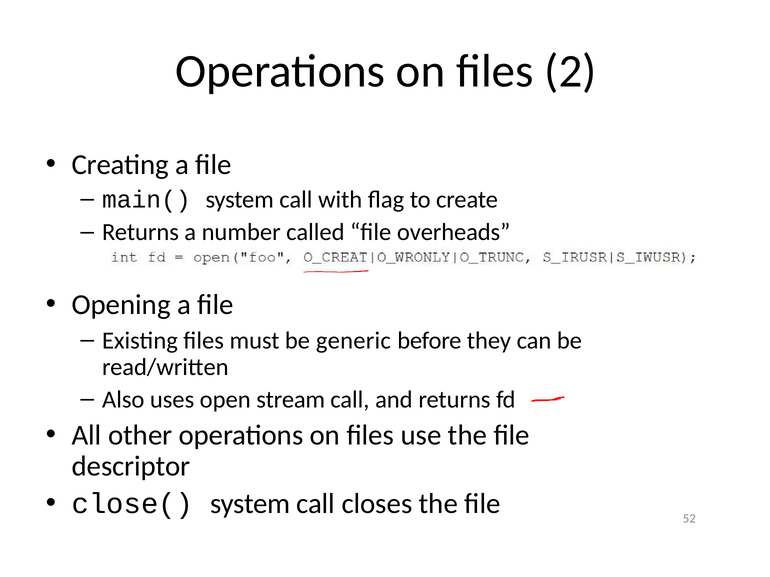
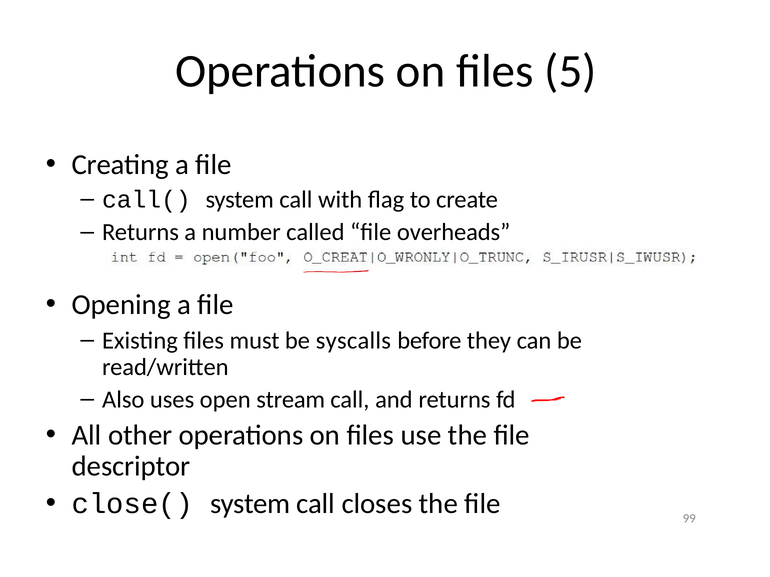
2: 2 -> 5 (570, 71)
main(: main( -> call( (146, 200)
generic: generic -> syscalls (353, 341)
52: 52 -> 99 (689, 519)
